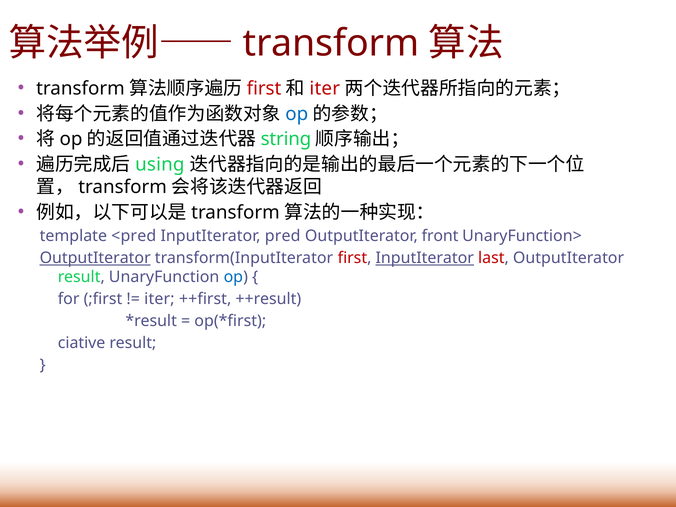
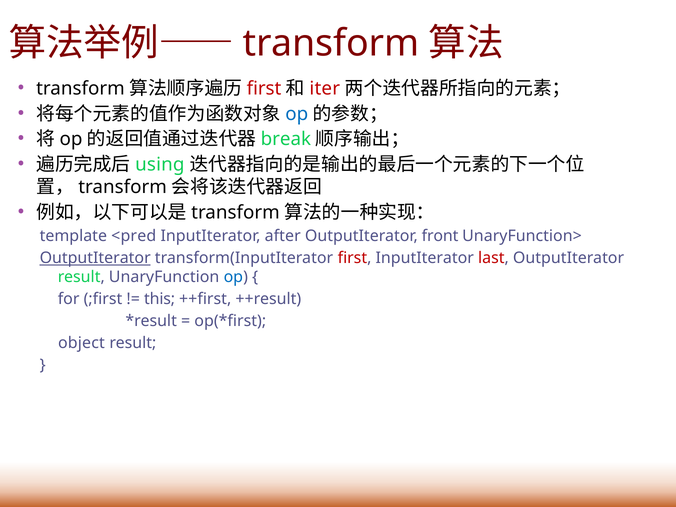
string: string -> break (286, 139)
pred: pred -> after (283, 236)
InputIterator underline: present -> none (425, 258)
iter: iter -> this (160, 299)
ciative: ciative -> object (81, 343)
